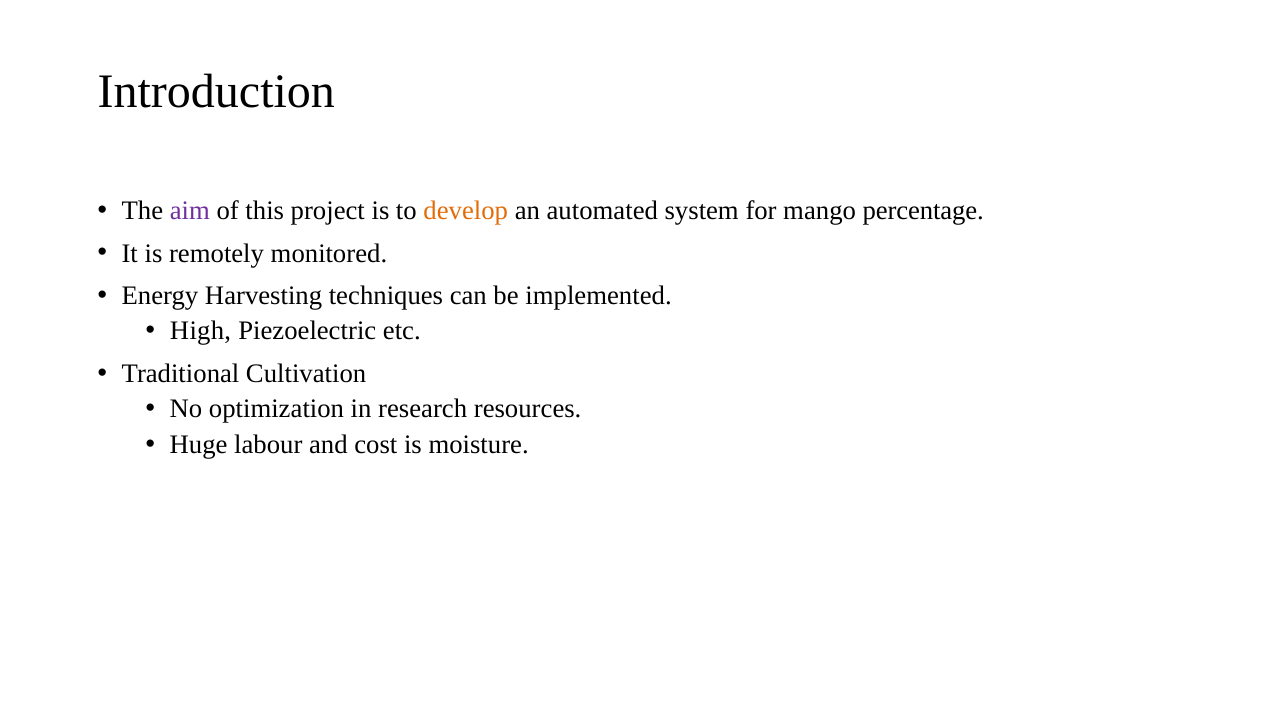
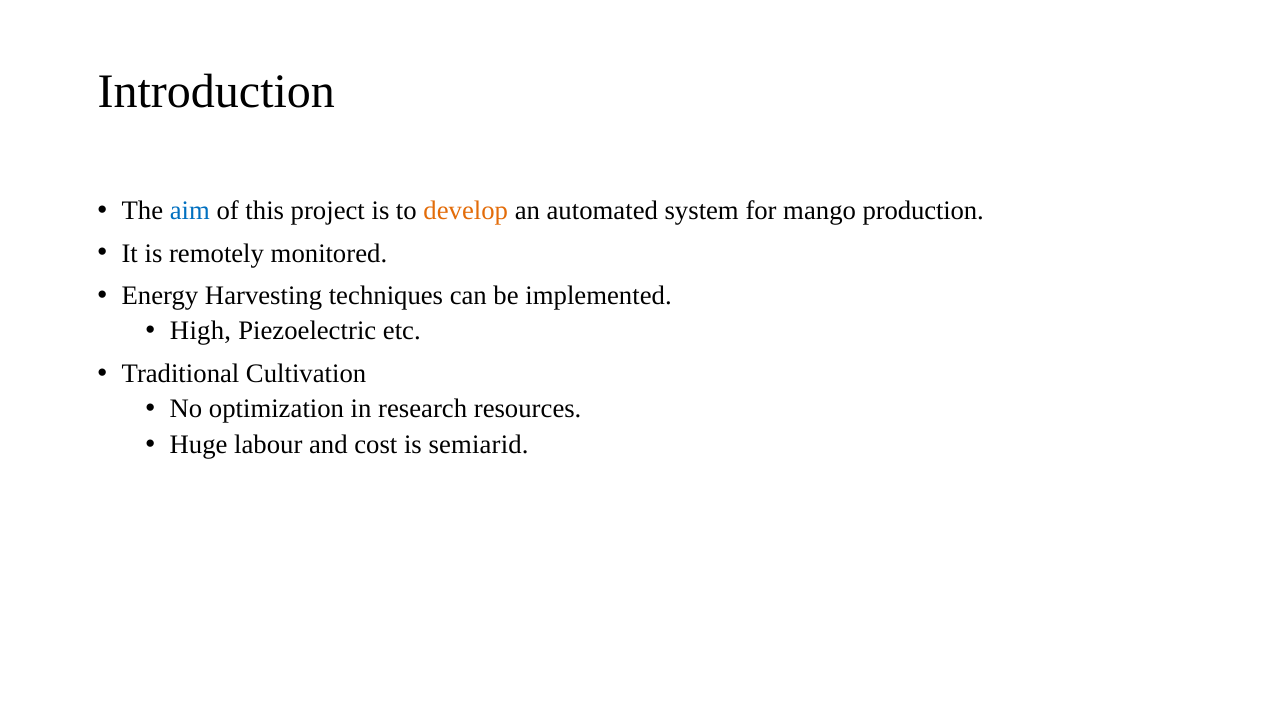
aim colour: purple -> blue (190, 211)
percentage: percentage -> production (923, 211)
moisture: moisture -> semiarid (479, 444)
